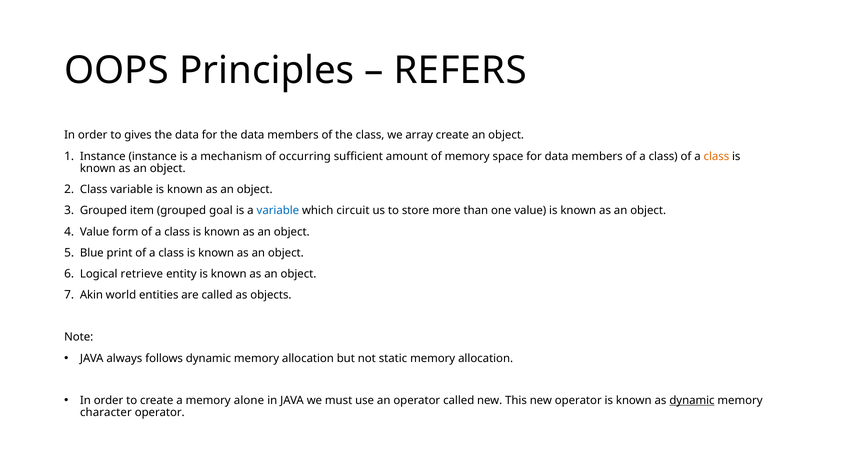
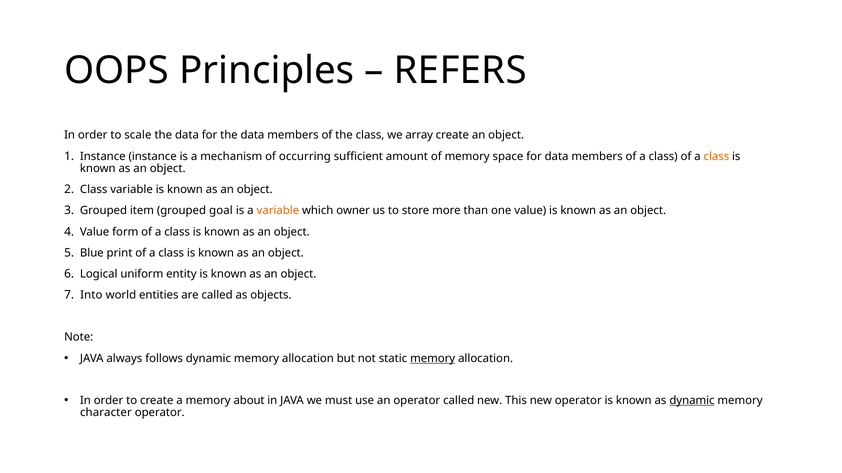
gives: gives -> scale (138, 135)
variable colour: blue -> orange (278, 211)
circuit: circuit -> owner (353, 211)
retrieve: retrieve -> uniform (142, 274)
Akin: Akin -> Into (91, 295)
memory underline: none -> present (433, 359)
alone: alone -> about (249, 401)
